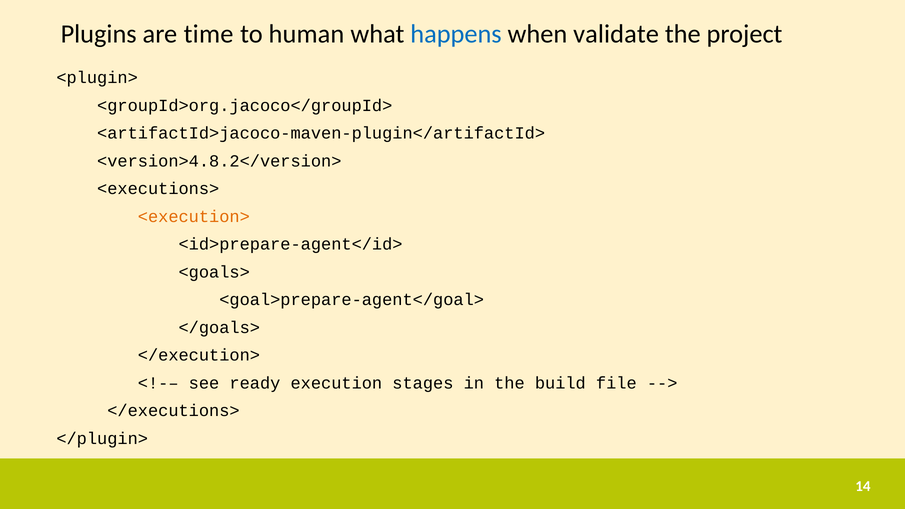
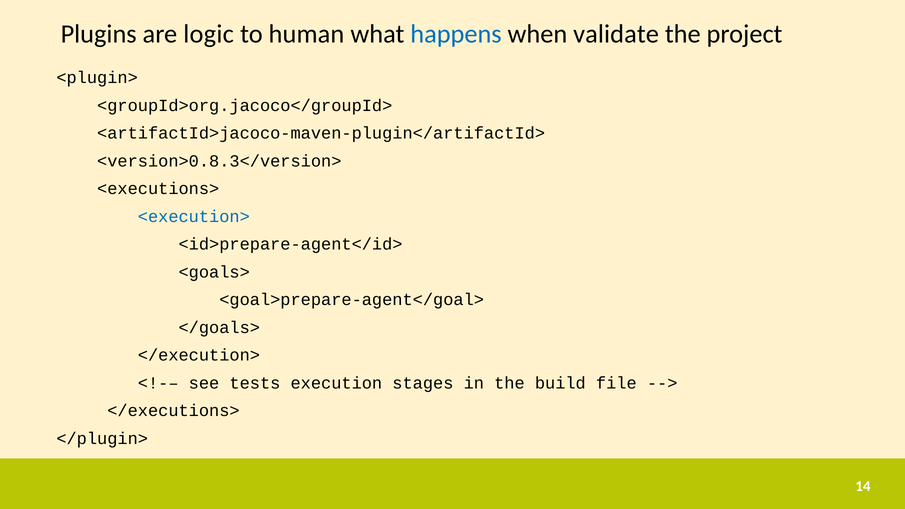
time: time -> logic (209, 34)
<version>4.8.2</version>: <version>4.8.2</version> -> <version>0.8.3</version> (219, 161)
<execution> colour: orange -> blue (194, 217)
ready: ready -> tests (255, 383)
